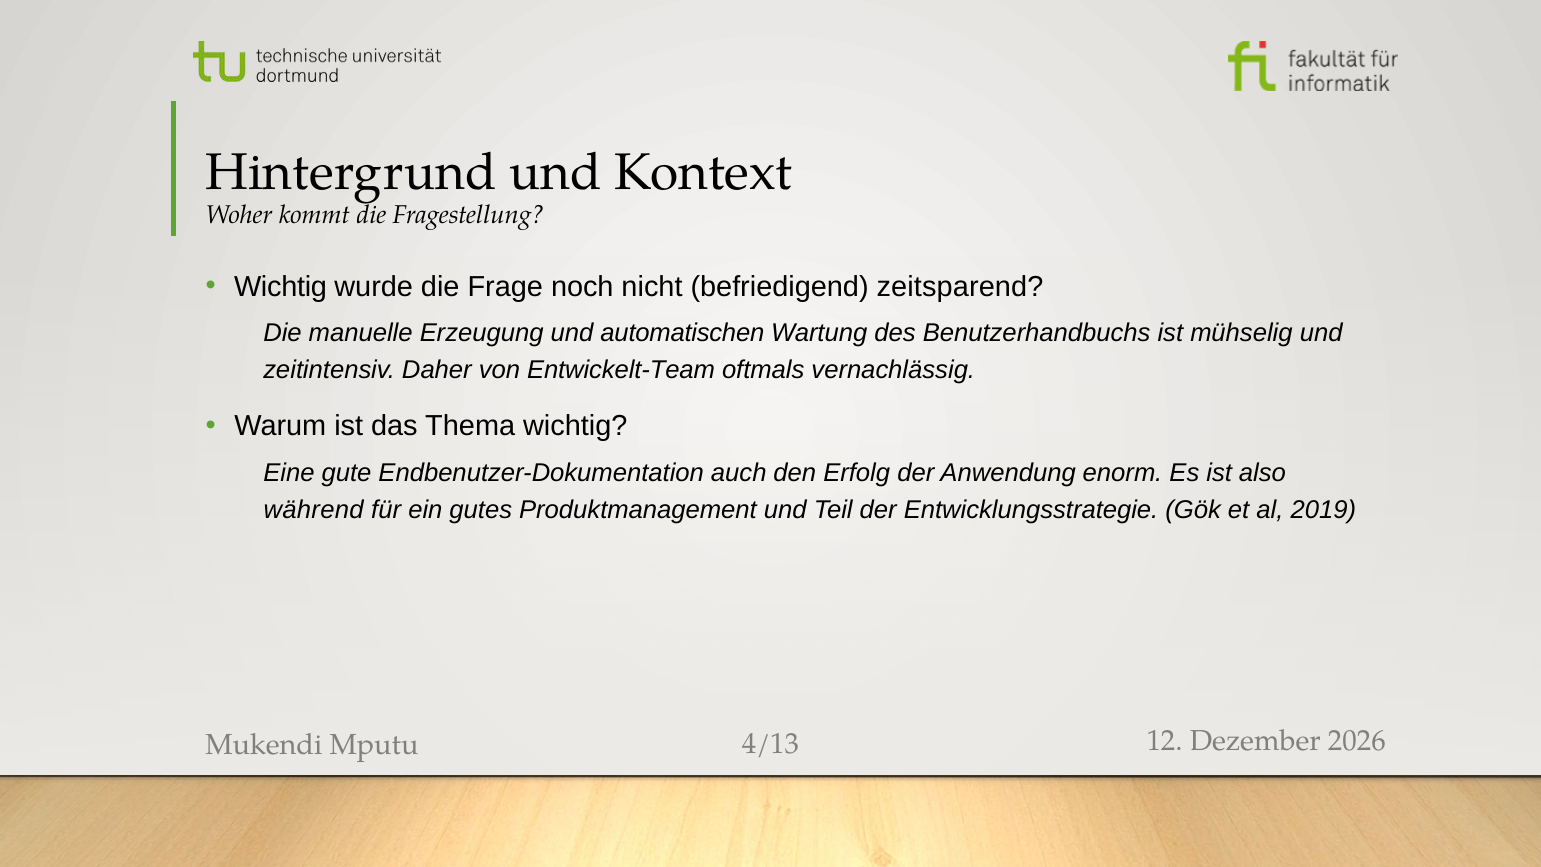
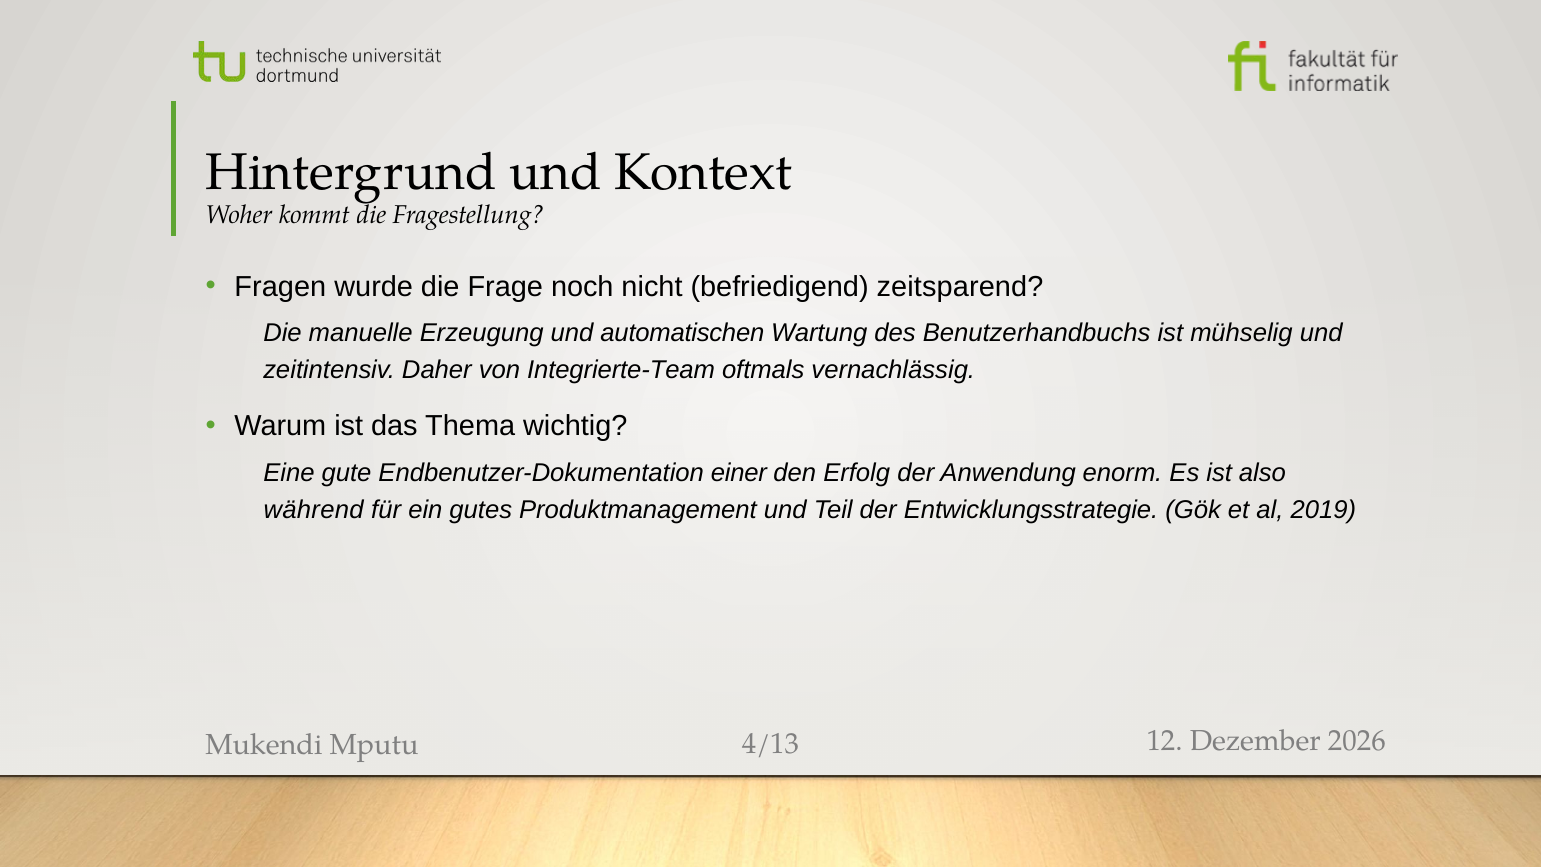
Wichtig: Wichtig -> Fragen (280, 287)
Entwickelt-Team: Entwickelt-Team -> Integrierte-Team (621, 370)
auch: auch -> einer (739, 473)
